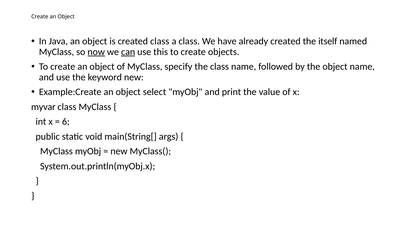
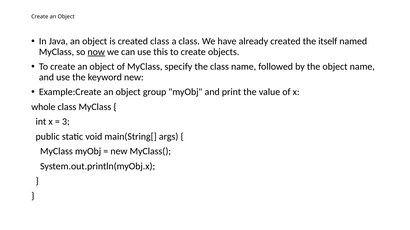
can underline: present -> none (128, 52)
select: select -> group (155, 92)
myvar: myvar -> whole (43, 107)
6: 6 -> 3 (66, 122)
